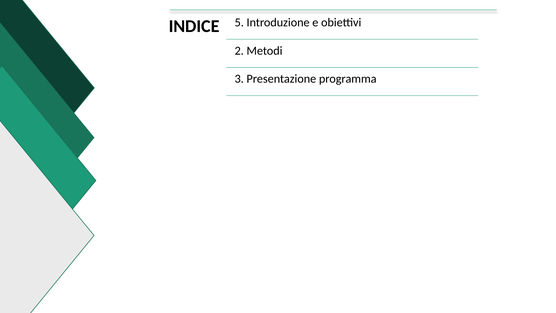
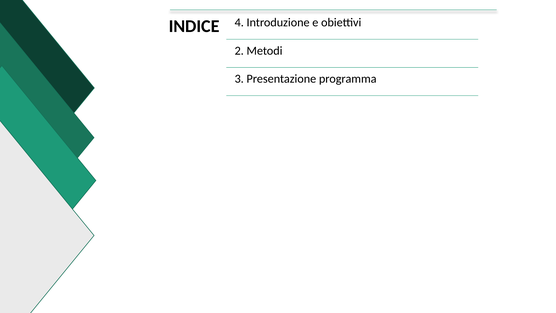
5: 5 -> 4 (239, 23)
